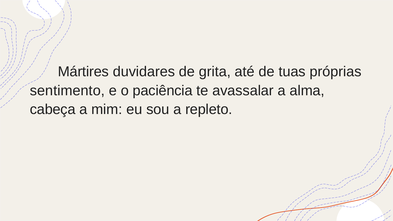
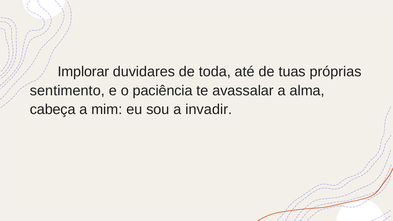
Mártires: Mártires -> Implorar (83, 72)
grita: grita -> toda (215, 72)
repleto: repleto -> invadir (209, 110)
